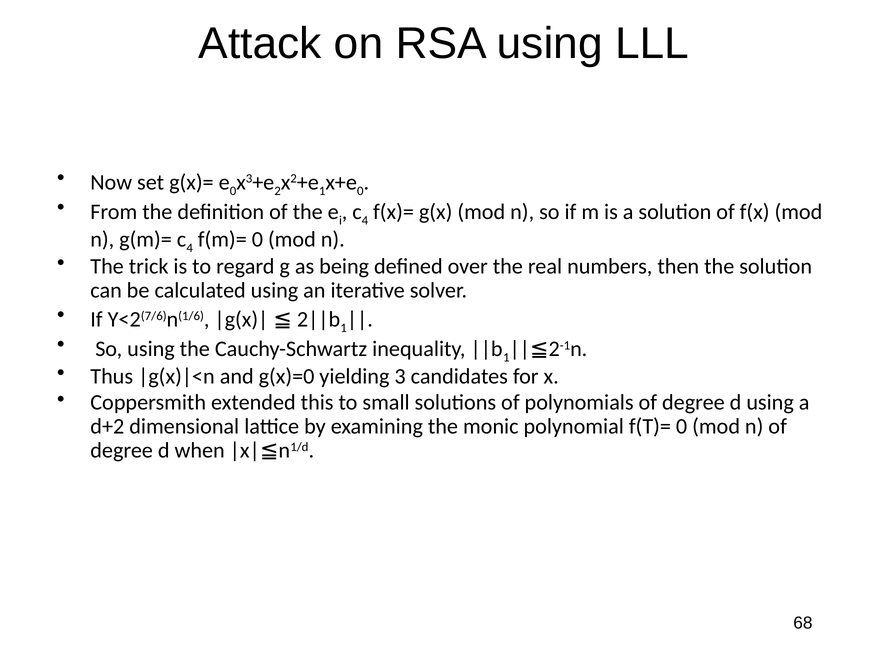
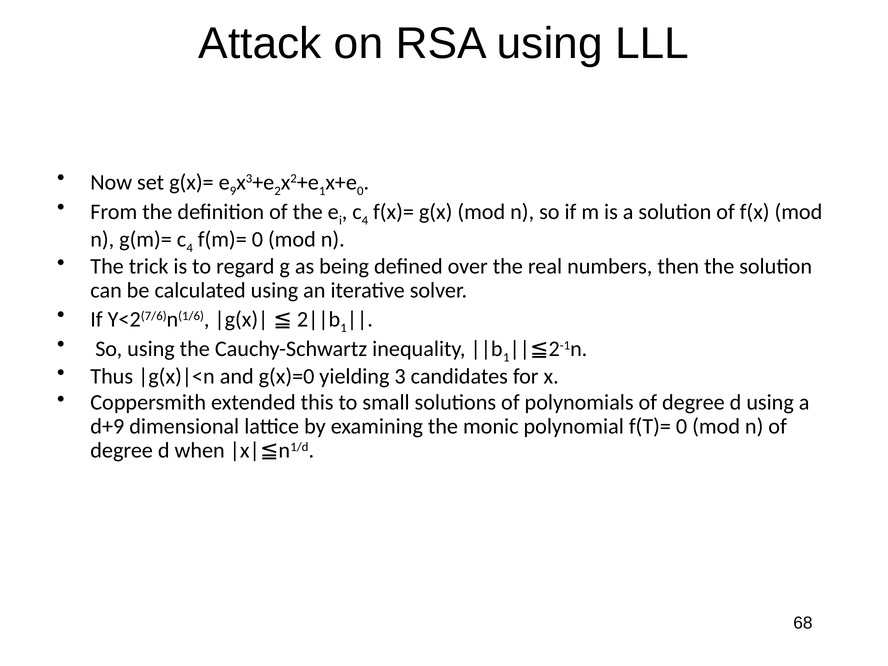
0: 0 -> 9 (233, 191)
d+2: d+2 -> d+9 (107, 427)
